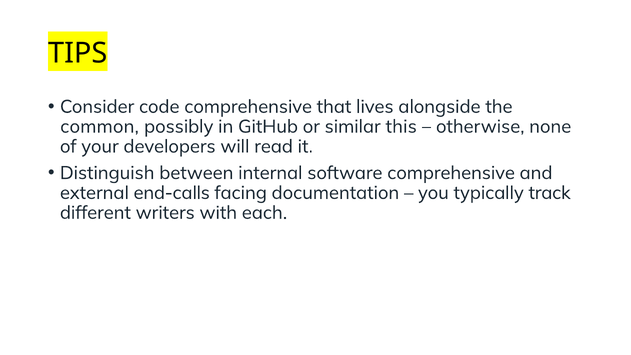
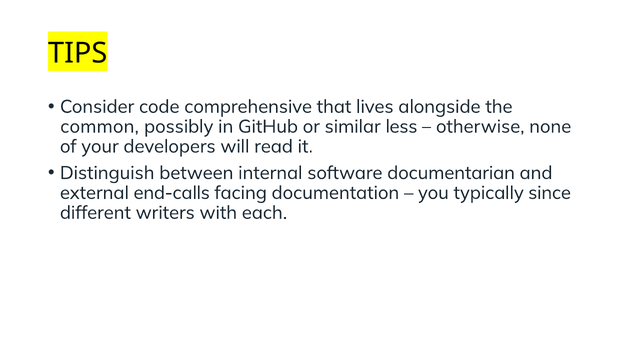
this: this -> less (401, 127)
software comprehensive: comprehensive -> documentarian (451, 173)
track: track -> since (550, 193)
